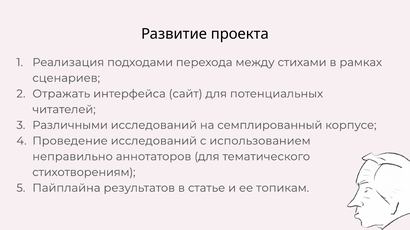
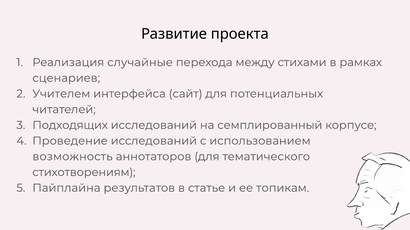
подходами: подходами -> случайные (140, 63)
Отражать: Отражать -> Учителем (61, 94)
Различными: Различными -> Подходящих (70, 125)
неправильно: неправильно -> возможность (73, 157)
